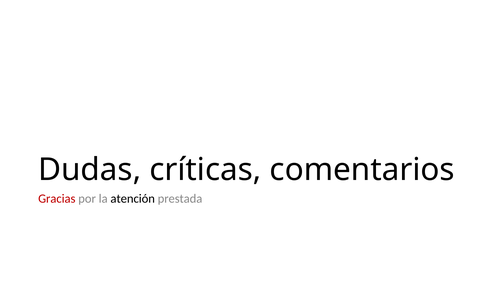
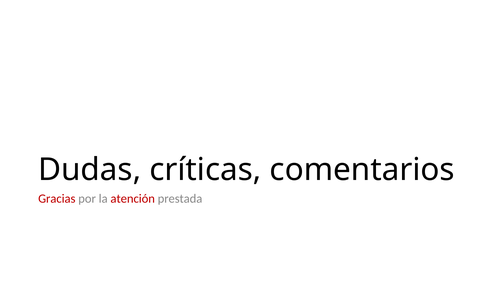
atención colour: black -> red (133, 198)
